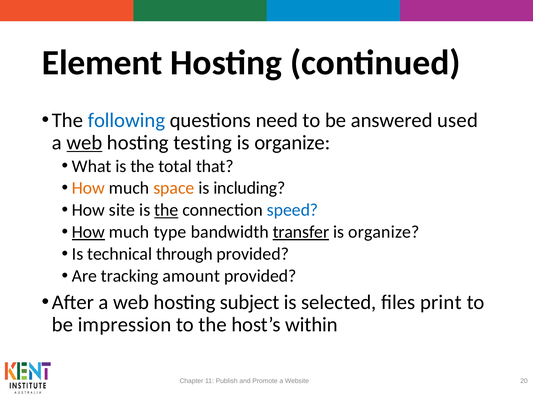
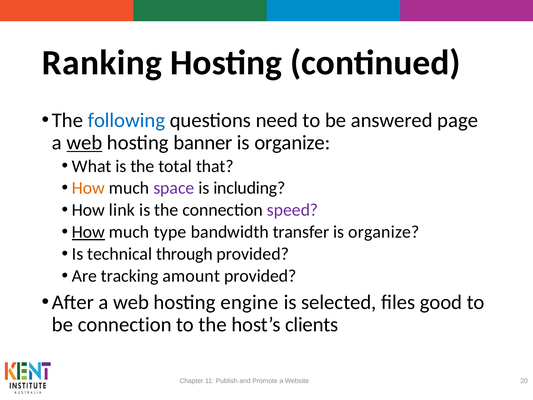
Element: Element -> Ranking (102, 63)
used: used -> page (458, 120)
testing: testing -> banner (203, 142)
space colour: orange -> purple (174, 188)
site: site -> link (122, 210)
the underline: present -> none (166, 210)
speed colour: blue -> purple (292, 210)
transfer underline: present -> none (301, 232)
subject: subject -> engine (249, 302)
print: print -> good (441, 302)
be impression: impression -> connection (125, 324)
within: within -> clients (312, 324)
